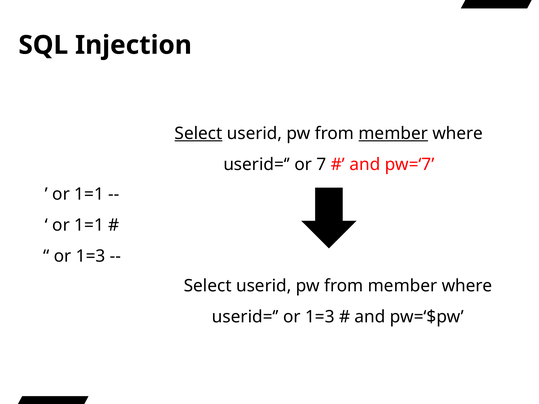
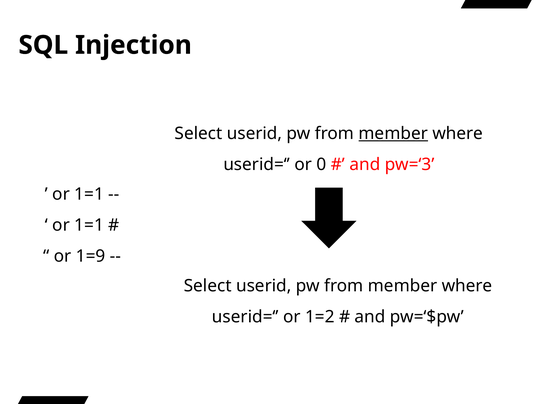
Select underline: present -> none (198, 134)
7: 7 -> 0 (321, 165)
pw=‘7: pw=‘7 -> pw=‘3 (410, 165)
1=3: 1=3 -> 1=9 (91, 256)
userid=‘ or 1=3: 1=3 -> 1=2 (320, 317)
